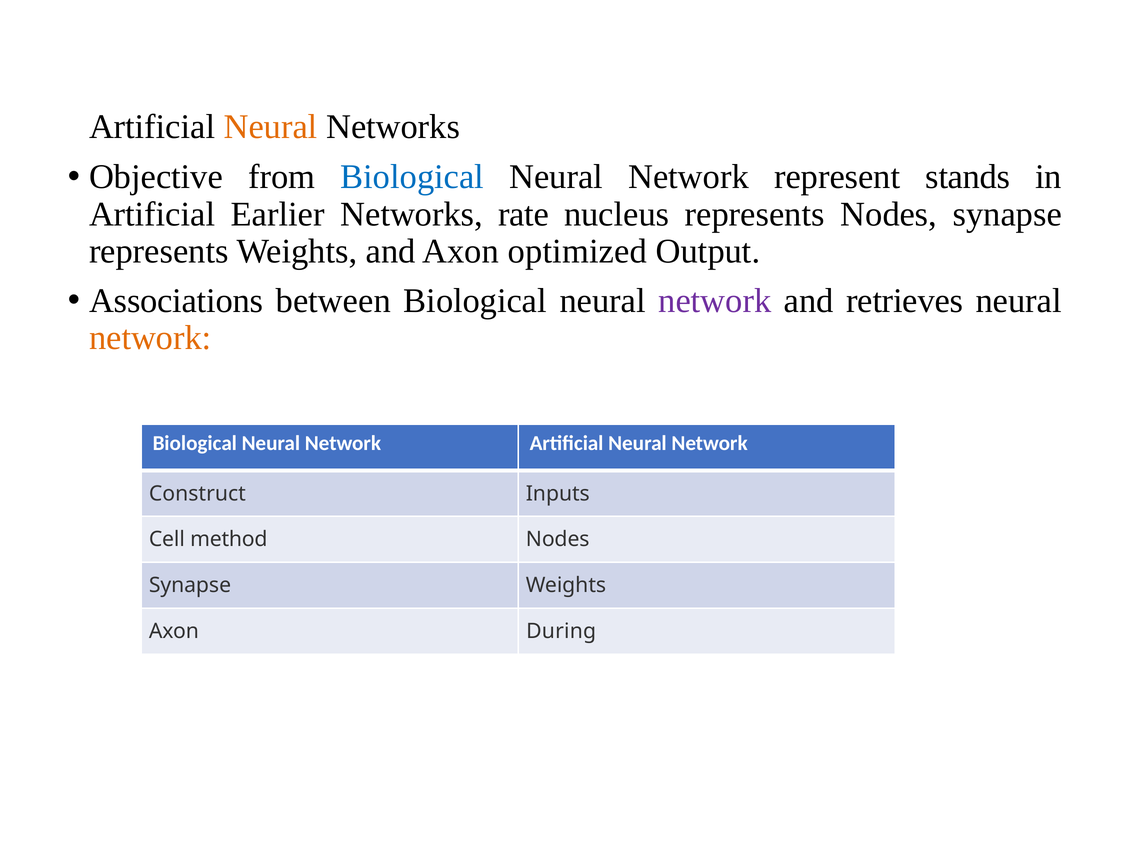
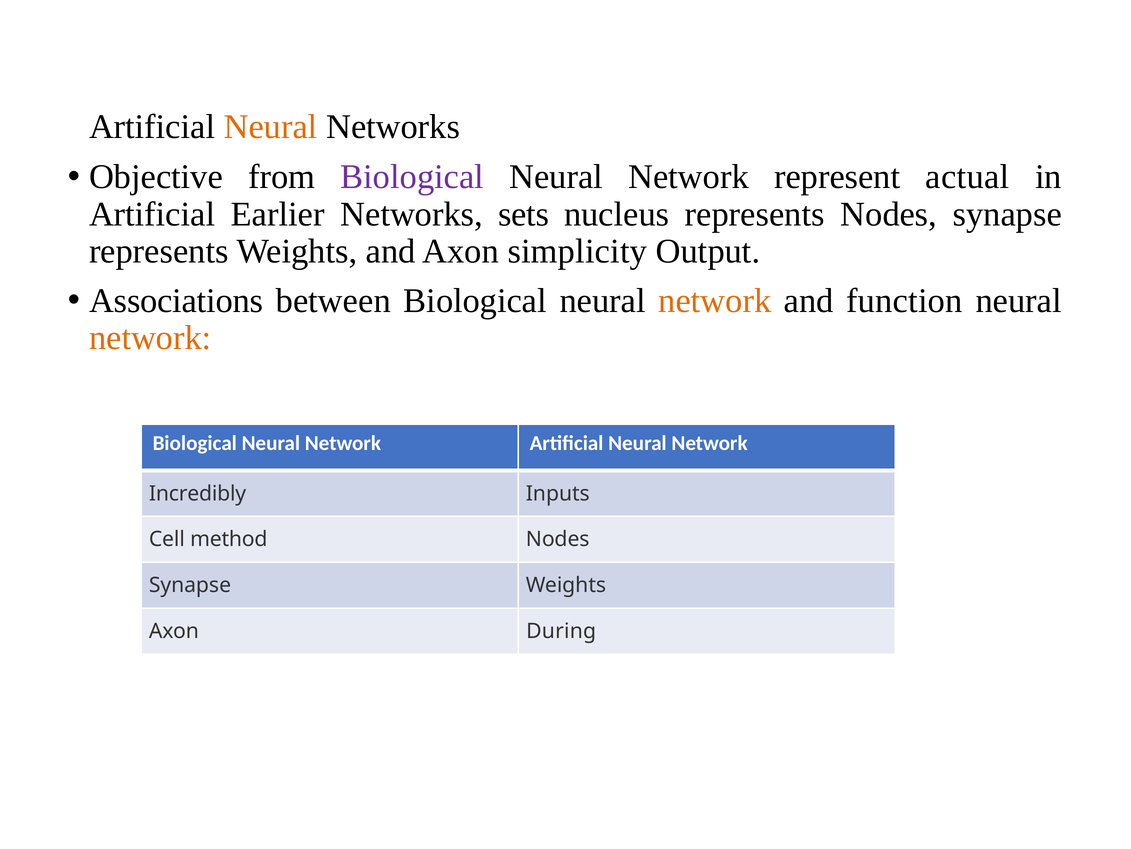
Biological colour: blue -> purple (412, 177)
stands: stands -> actual (967, 177)
rate: rate -> sets (524, 214)
optimized: optimized -> simplicity (577, 251)
network colour: purple -> orange (715, 300)
retrieves: retrieves -> function (904, 300)
Construct: Construct -> Incredibly (198, 493)
